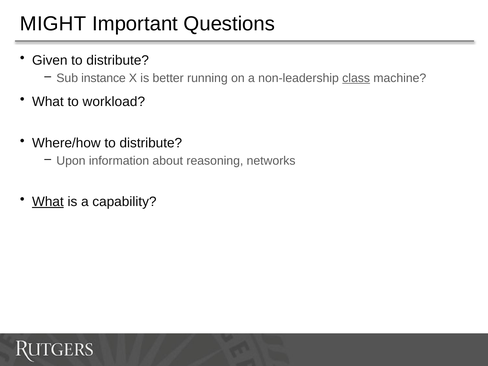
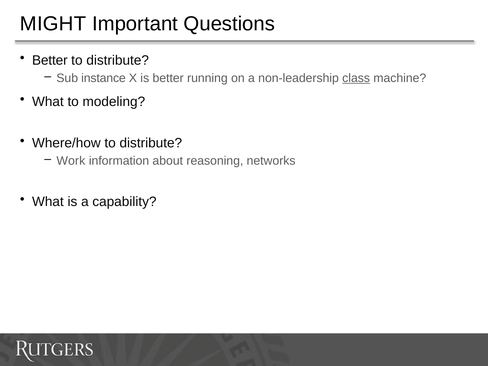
Given: Given -> Better (50, 60)
workload: workload -> modeling (114, 102)
Upon: Upon -> Work (71, 161)
What underline: present -> none (48, 202)
